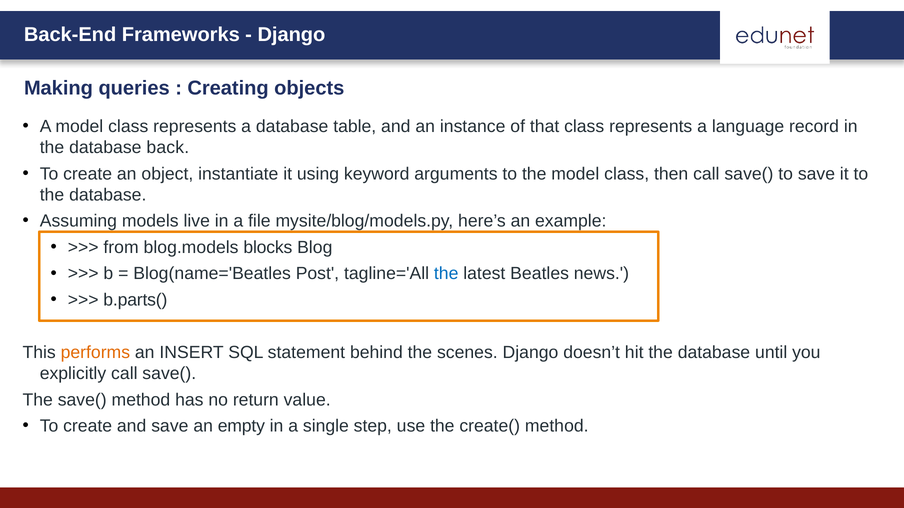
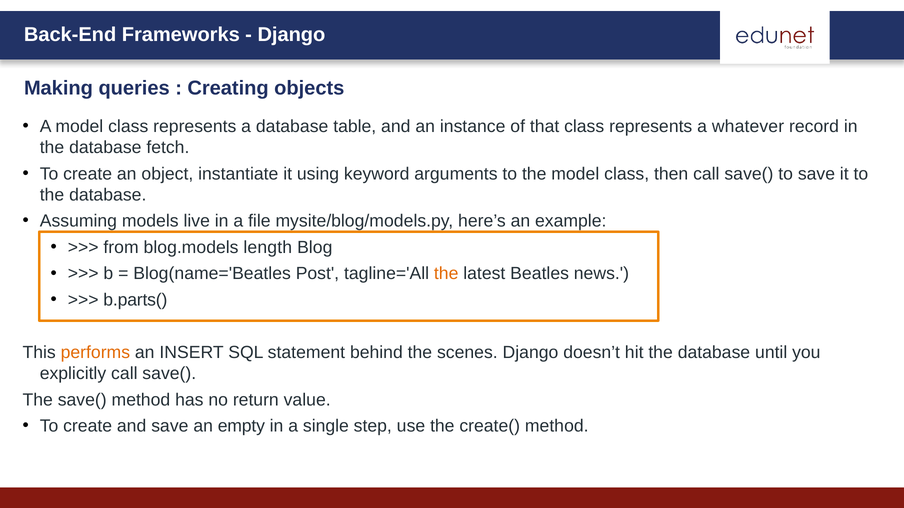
language: language -> whatever (748, 127)
back: back -> fetch (168, 148)
blocks: blocks -> length (268, 248)
the colour: blue -> orange (446, 274)
